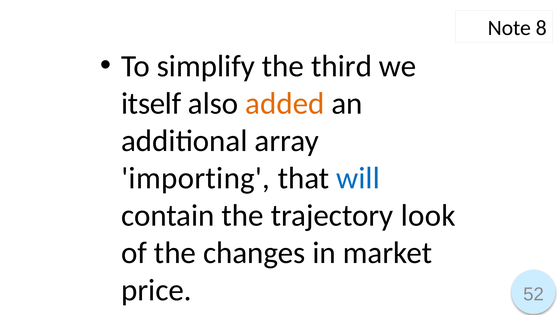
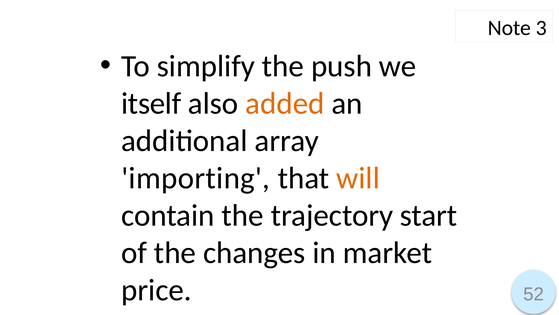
8: 8 -> 3 (541, 28)
third: third -> push (342, 66)
will colour: blue -> orange (358, 178)
look: look -> start (428, 215)
